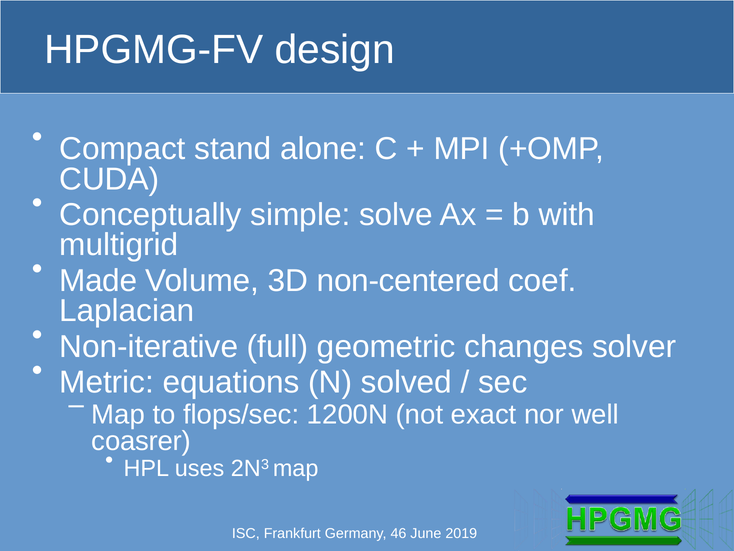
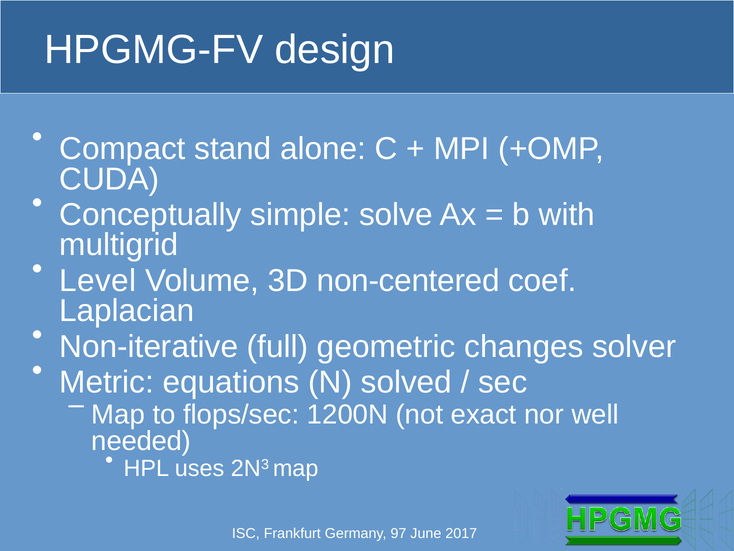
Made: Made -> Level (98, 280)
coasrer: coasrer -> needed (141, 441)
46: 46 -> 97 (398, 533)
2019: 2019 -> 2017 (461, 533)
